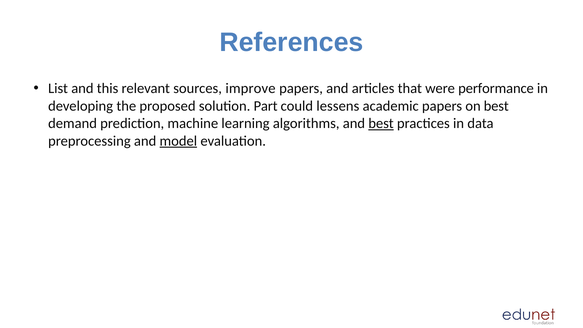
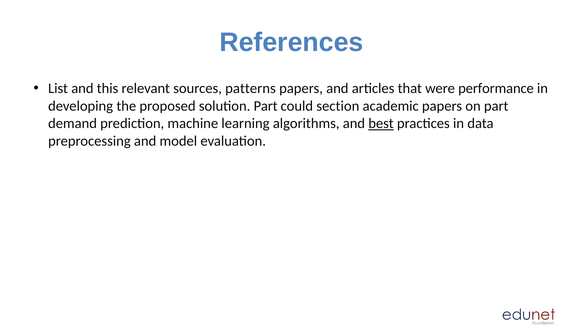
improve: improve -> patterns (251, 88)
lessens: lessens -> section (338, 106)
on best: best -> part (496, 106)
model underline: present -> none (178, 141)
